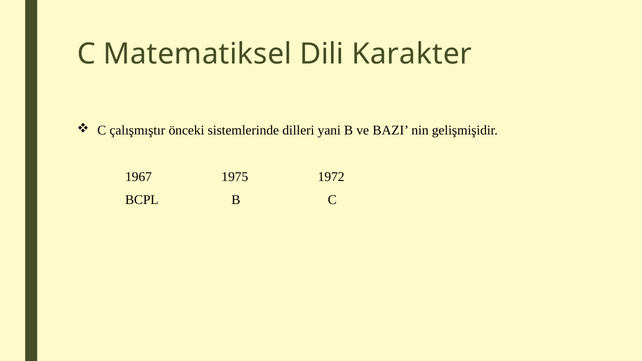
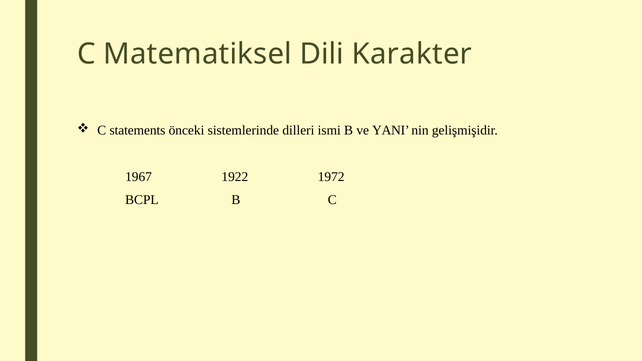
çalışmıştır: çalışmıştır -> statements (137, 130)
yani: yani -> ismi (329, 130)
BAZI: BAZI -> YANI (391, 130)
1975: 1975 -> 1922 (235, 177)
